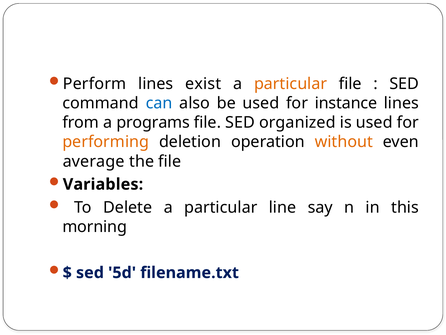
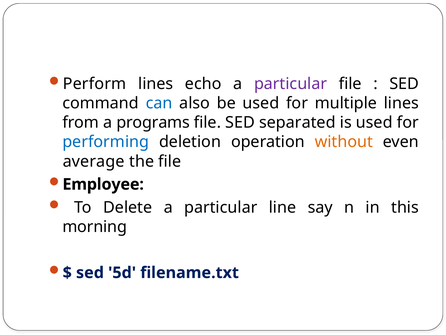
exist: exist -> echo (203, 84)
particular colour: orange -> purple (291, 84)
instance: instance -> multiple (346, 103)
organized: organized -> separated (297, 122)
performing colour: orange -> blue (106, 142)
Variables: Variables -> Employee (103, 184)
